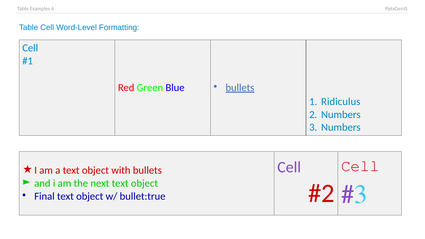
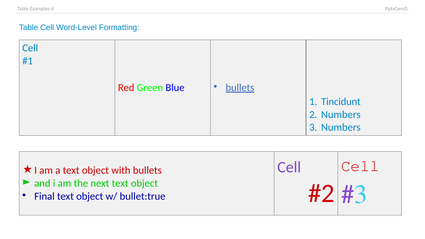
Ridiculus: Ridiculus -> Tincidunt (341, 102)
